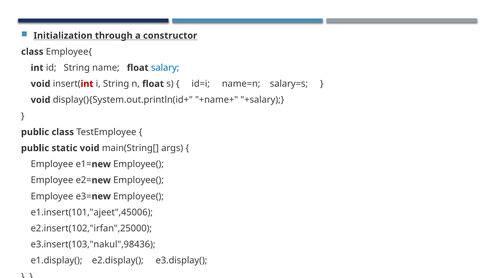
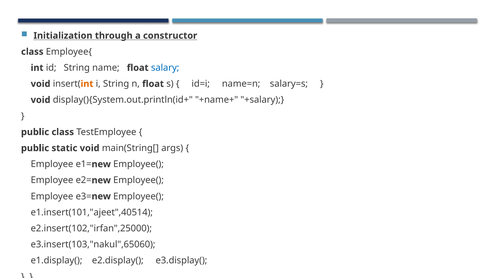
int colour: red -> orange (87, 84)
e1.insert(101,"ajeet",45006: e1.insert(101,"ajeet",45006 -> e1.insert(101,"ajeet",40514 (92, 213)
e3.insert(103,"nakul",98436: e3.insert(103,"nakul",98436 -> e3.insert(103,"nakul",65060 (93, 245)
